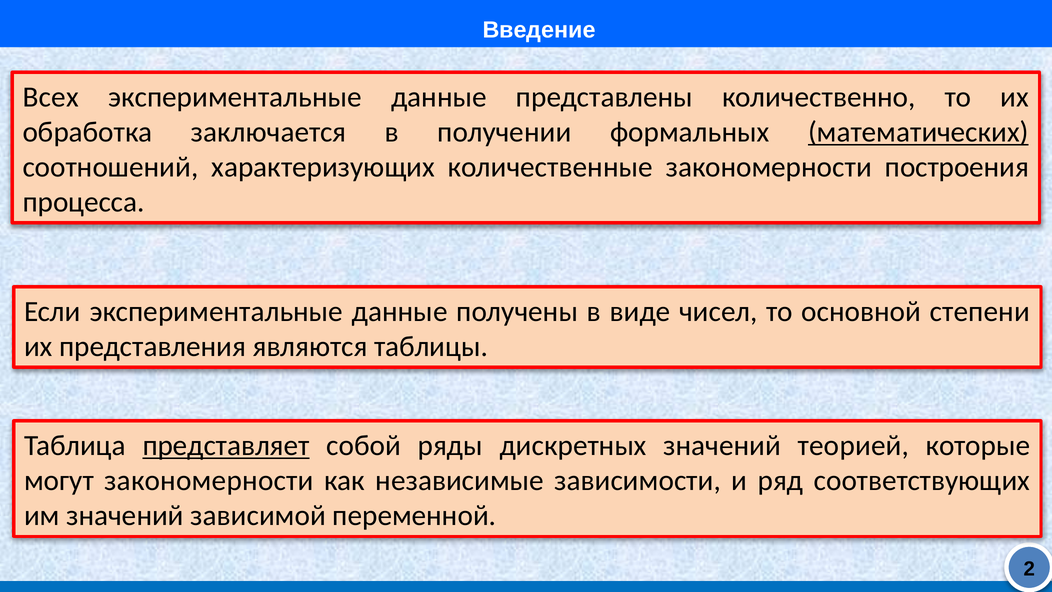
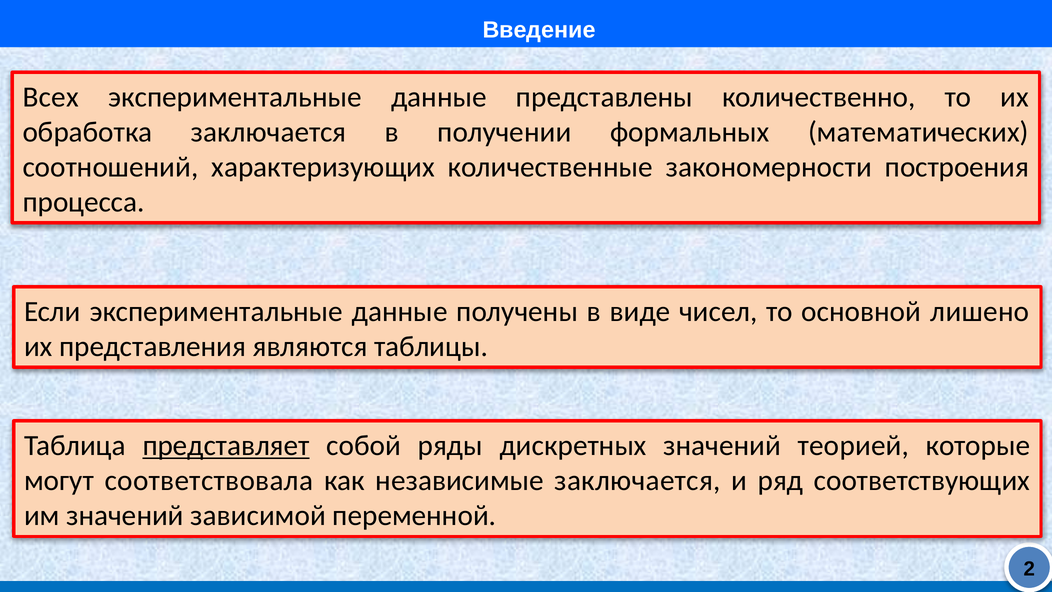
математических underline: present -> none (918, 132)
степени: степени -> лишено (980, 311)
могут закономерности: закономерности -> соответствовала (209, 480)
независимые зависимости: зависимости -> заключается (637, 480)
